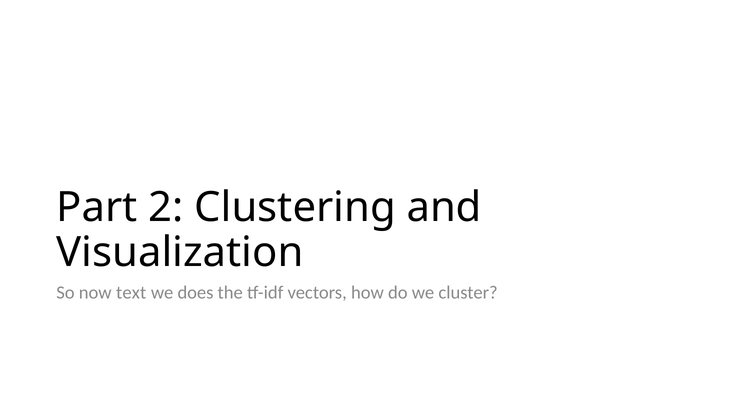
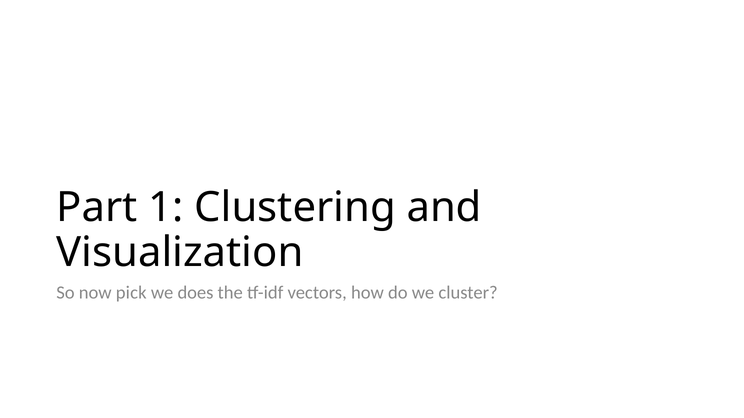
2: 2 -> 1 (166, 208)
text: text -> pick (131, 293)
